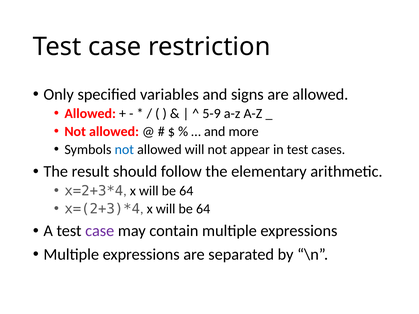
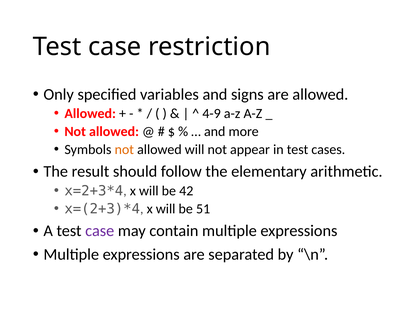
5-9: 5-9 -> 4-9 (212, 114)
not colour: blue -> orange (124, 150)
64: 64 -> 42 (186, 191)
64: 64 -> 51 (203, 209)
